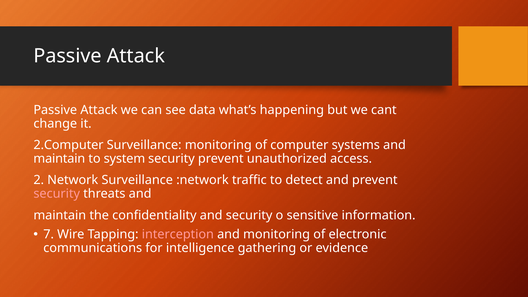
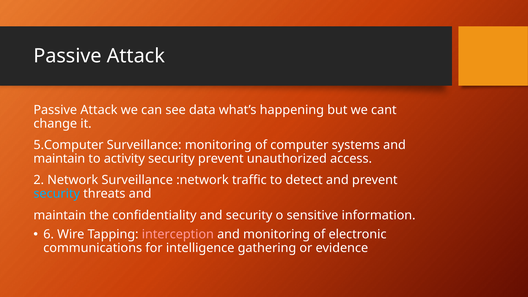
2.Computer: 2.Computer -> 5.Computer (68, 145)
system: system -> activity (124, 159)
security colour: pink -> light blue (57, 194)
7: 7 -> 6 (49, 234)
